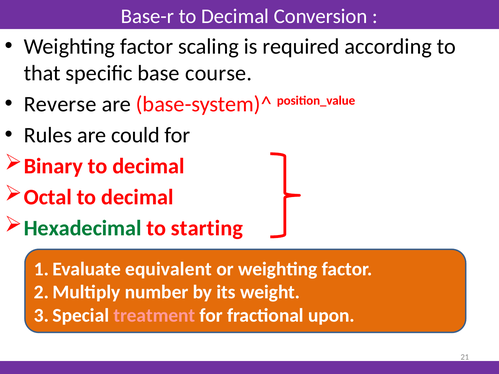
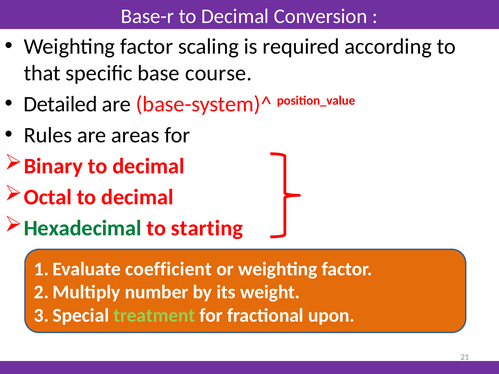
Reverse: Reverse -> Detailed (60, 104)
could: could -> areas (135, 135)
equivalent: equivalent -> coefficient (169, 269)
treatment colour: pink -> light green (154, 316)
